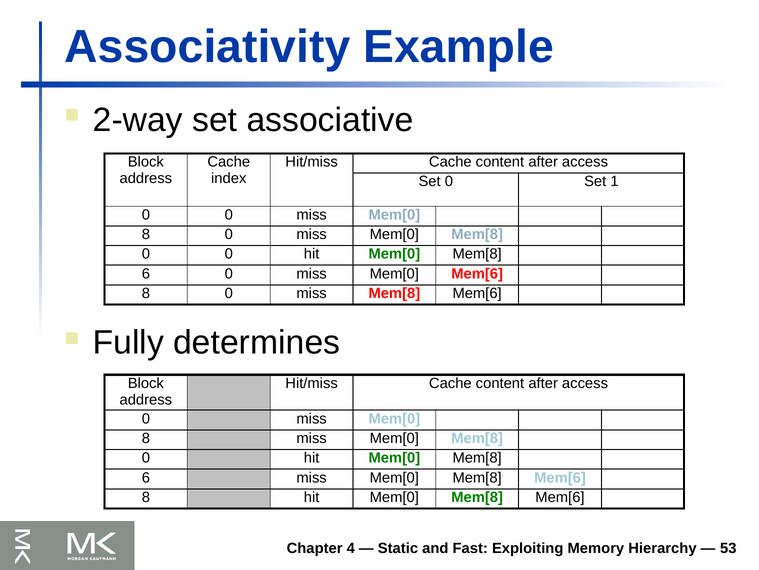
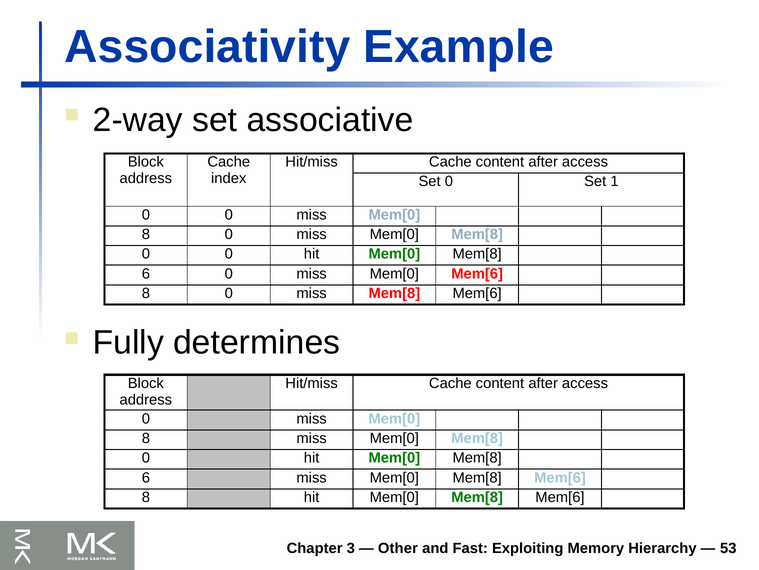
4: 4 -> 3 (351, 548)
Static: Static -> Other (398, 548)
